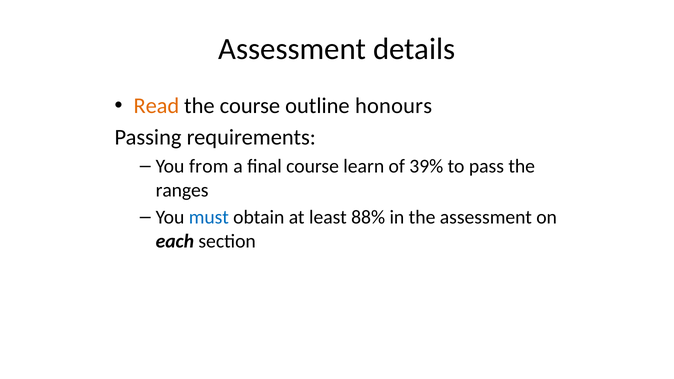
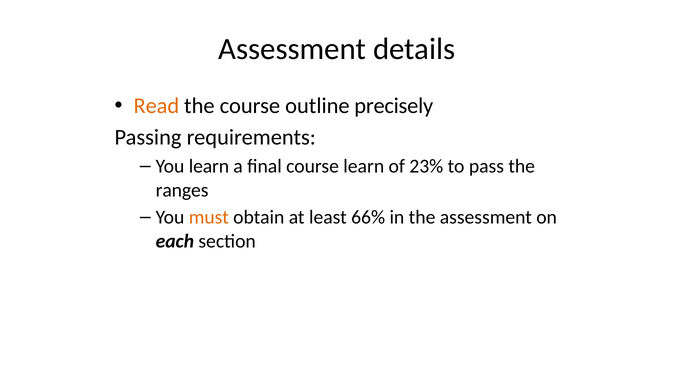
honours: honours -> precisely (394, 106)
You from: from -> learn (209, 167)
39%: 39% -> 23% (426, 167)
must colour: blue -> orange (209, 218)
88%: 88% -> 66% (368, 218)
